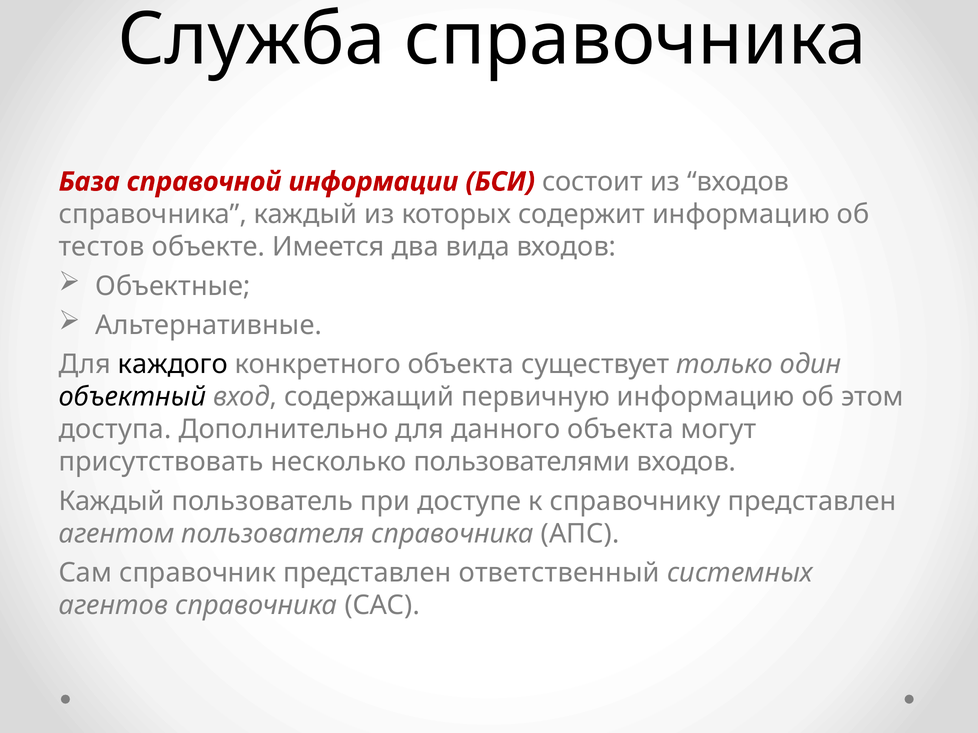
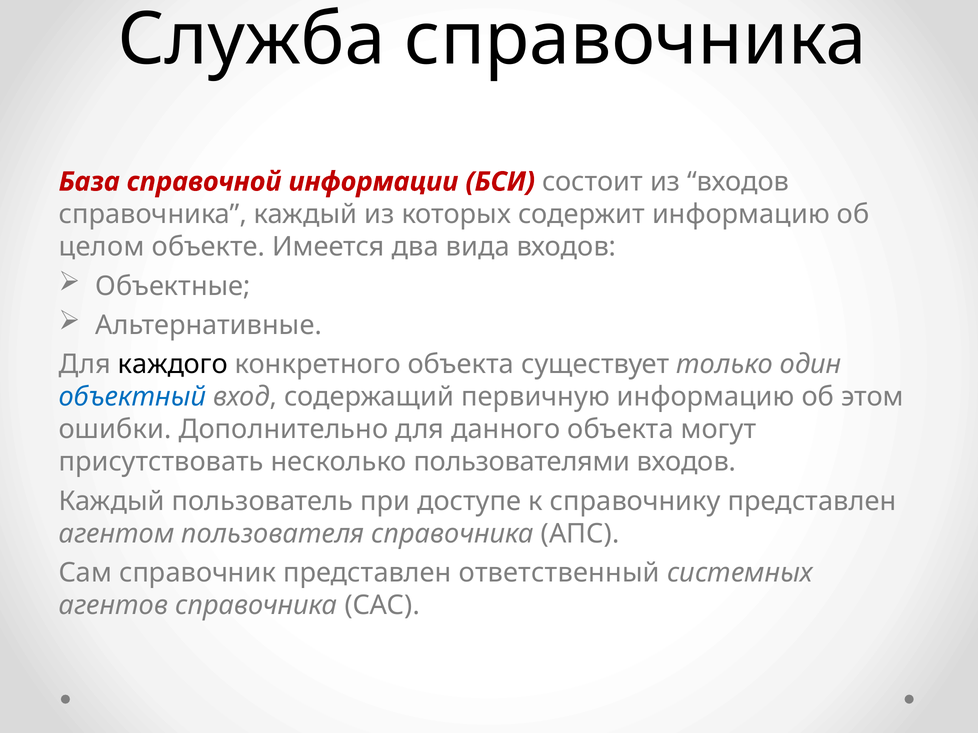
тестов: тестов -> целом (102, 247)
объектный colour: black -> blue (132, 397)
доступа: доступа -> ошибки (115, 430)
